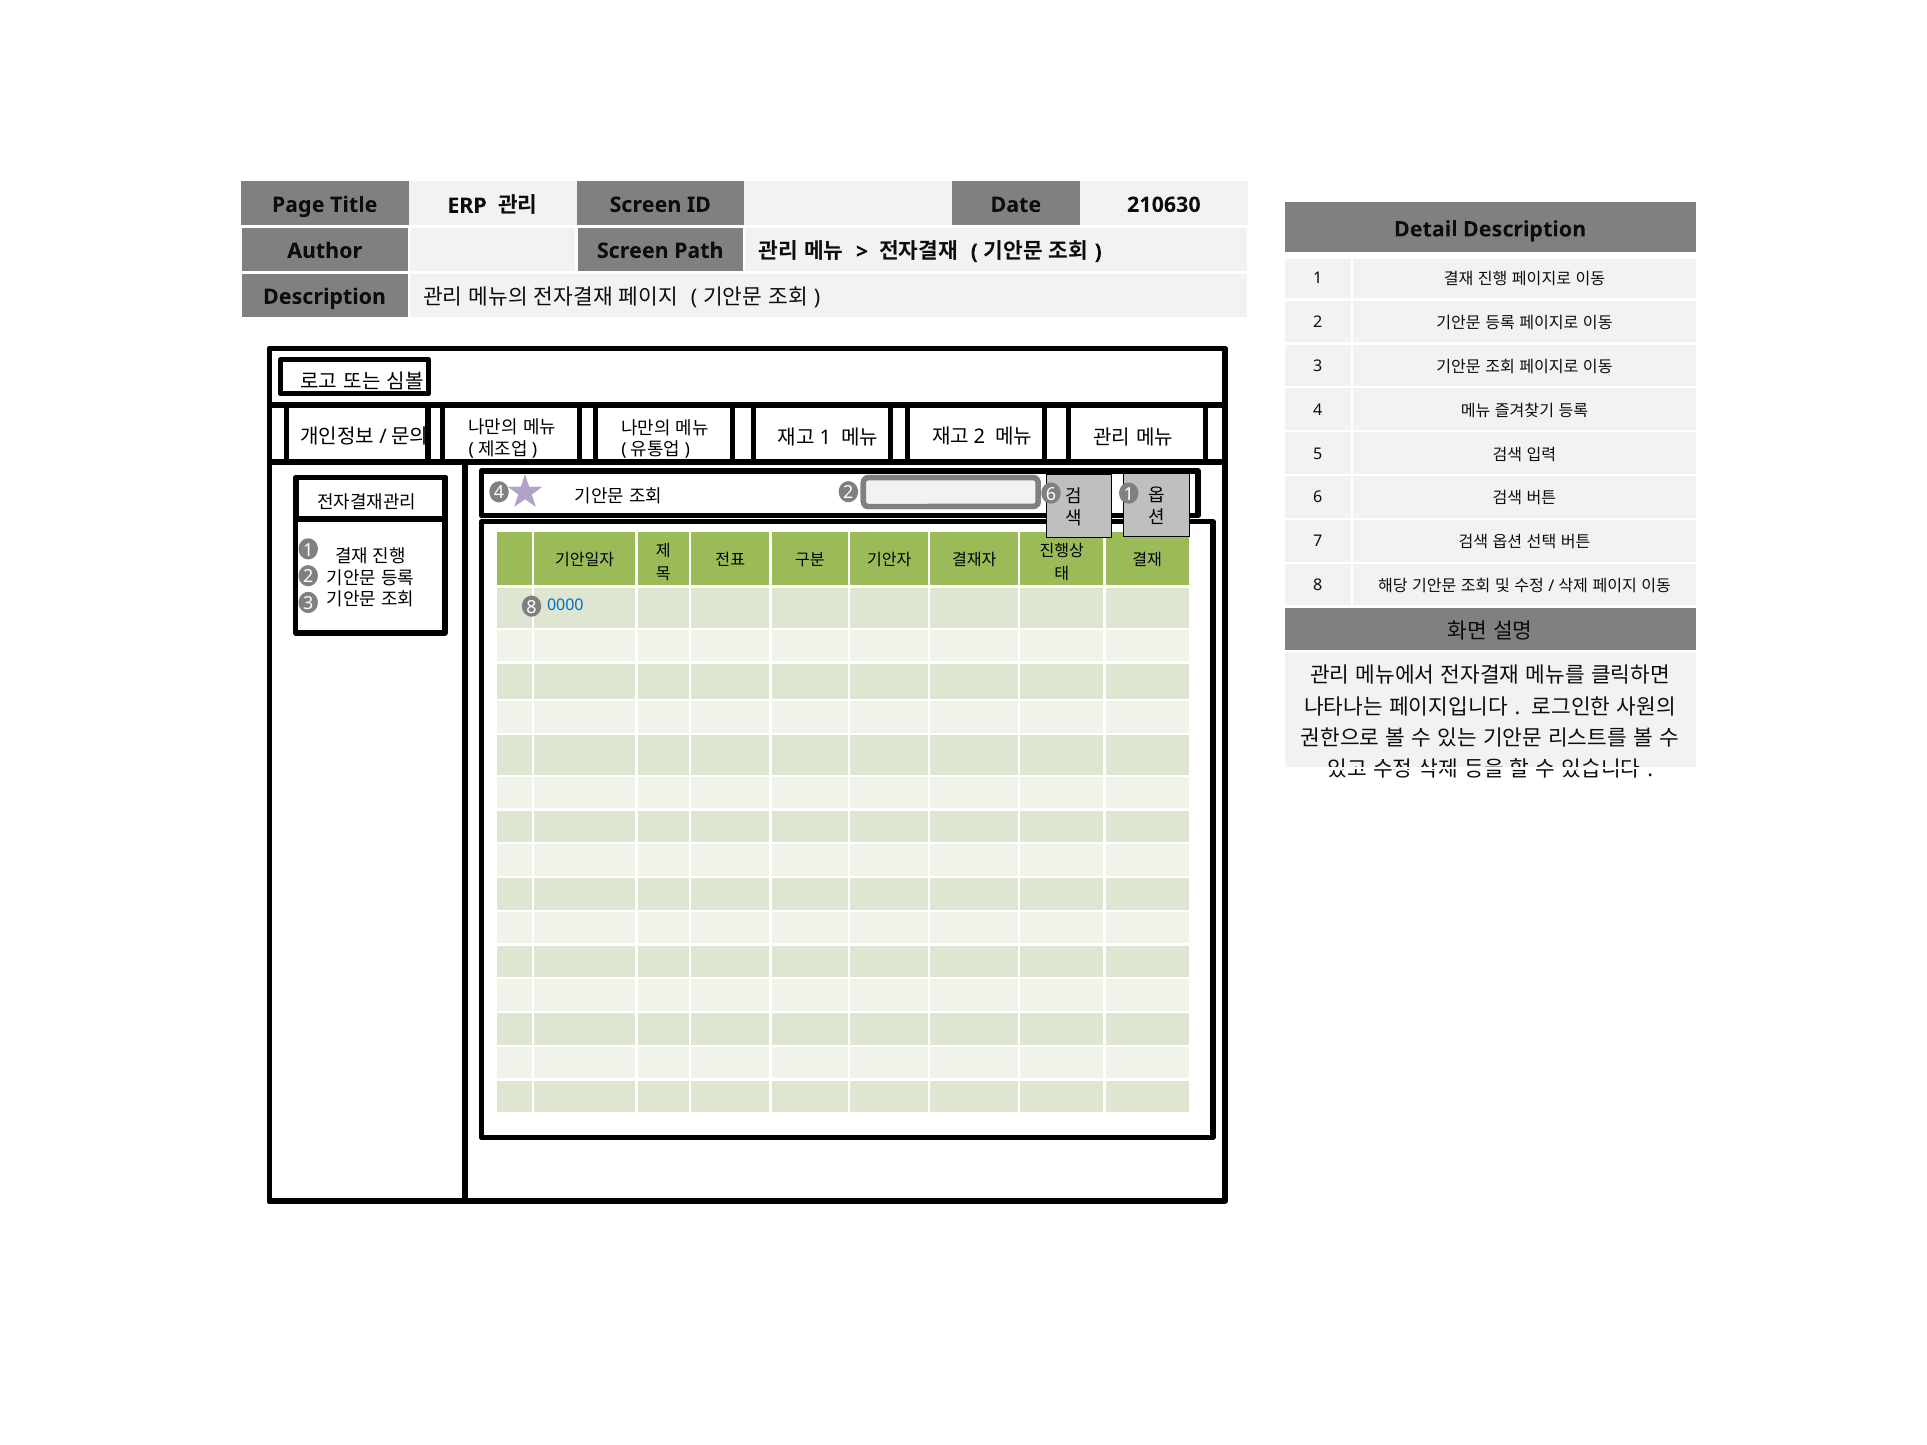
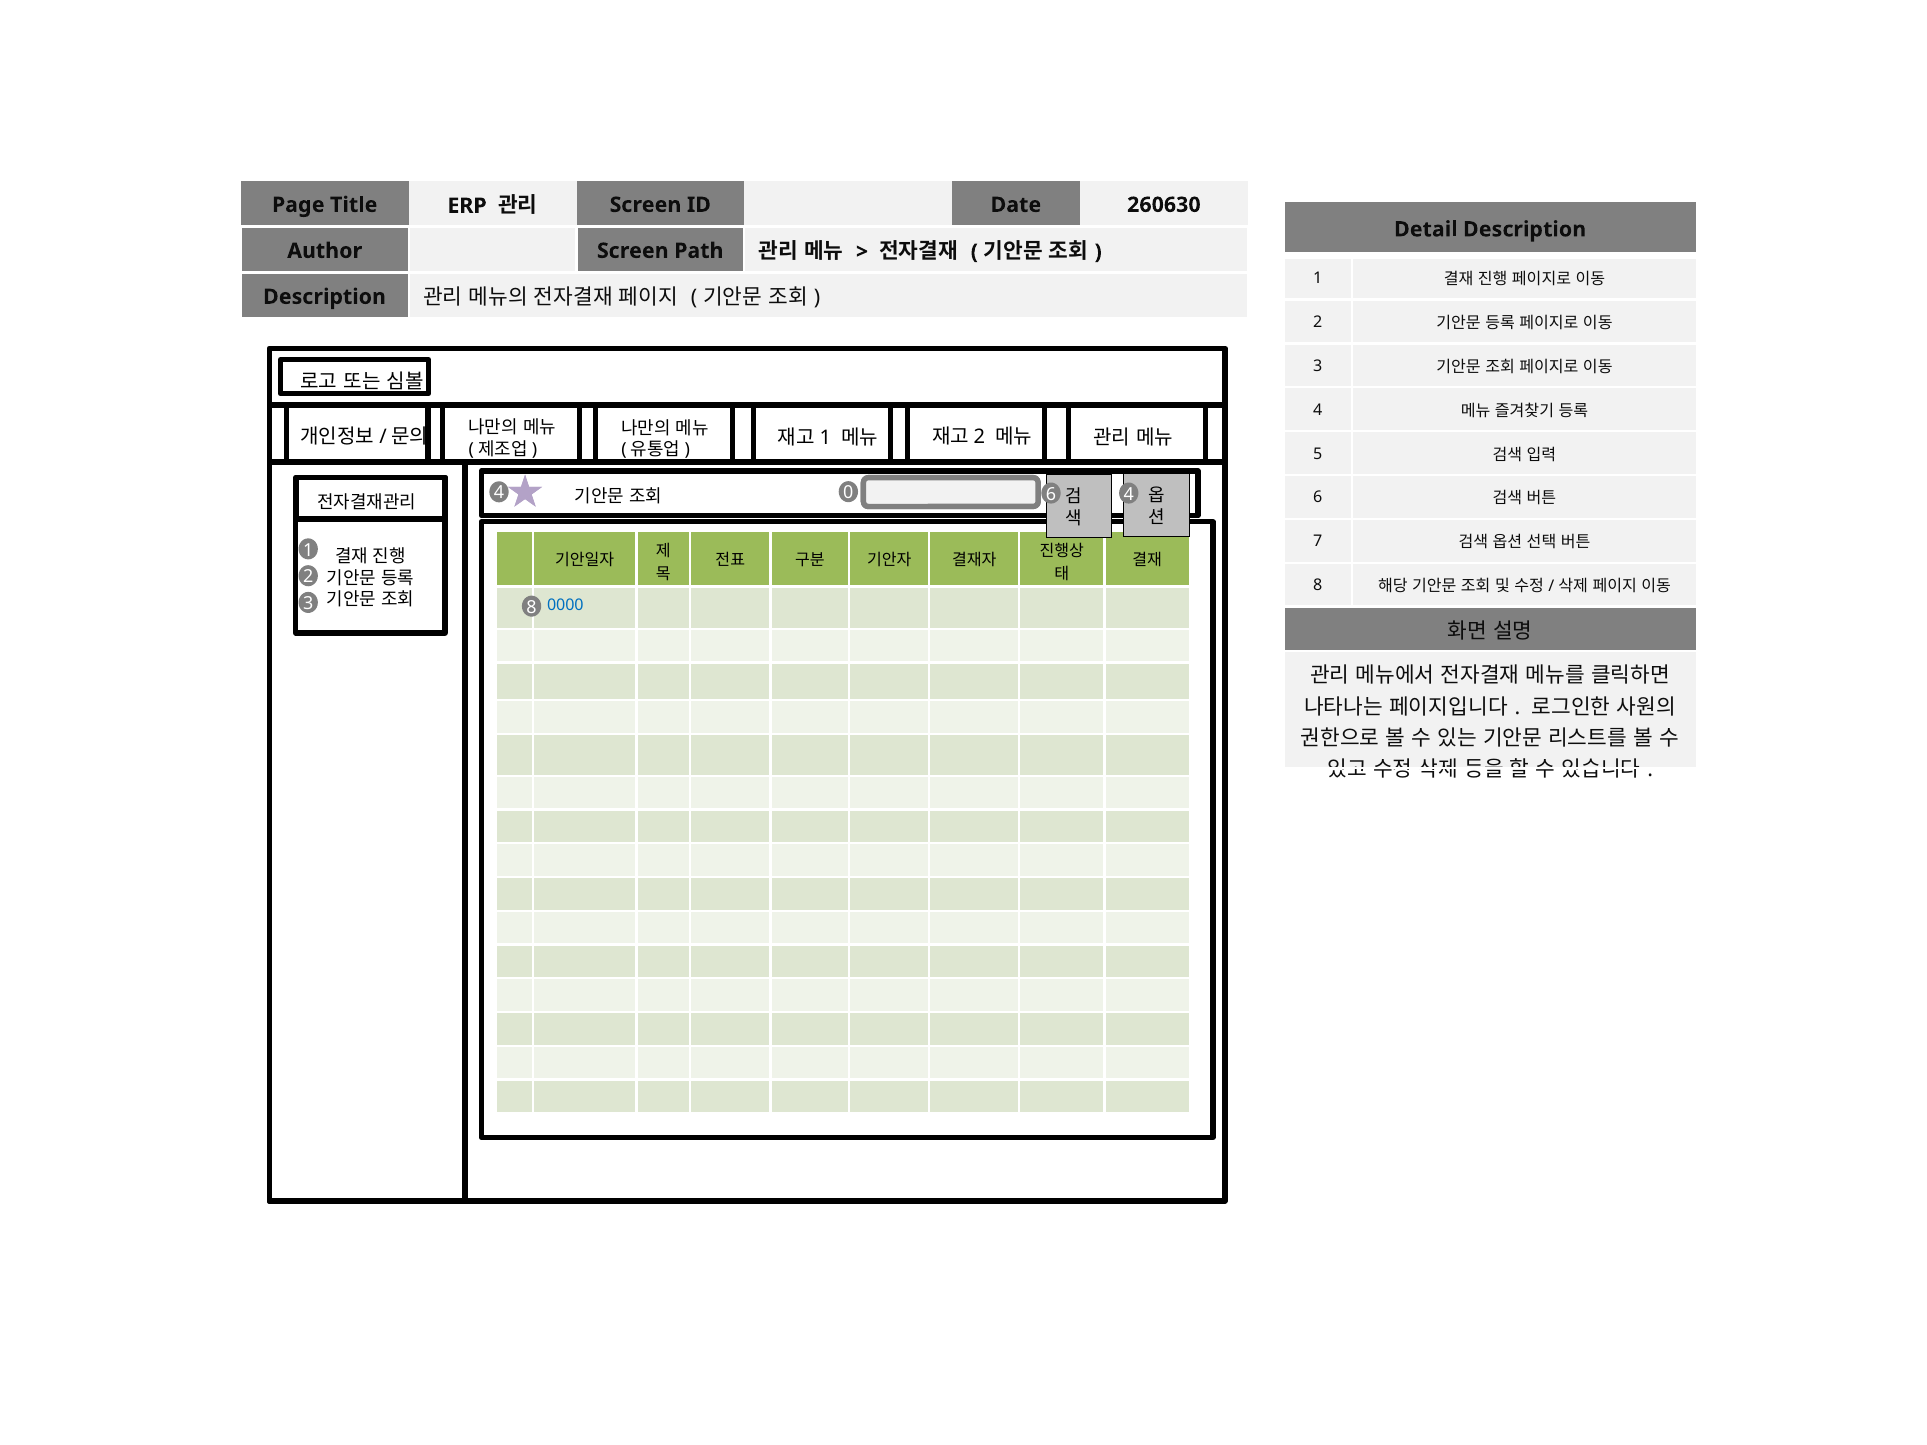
210630: 210630 -> 260630 (1164, 205)
4 2: 2 -> 0 (848, 493)
6 1: 1 -> 4 (1129, 494)
